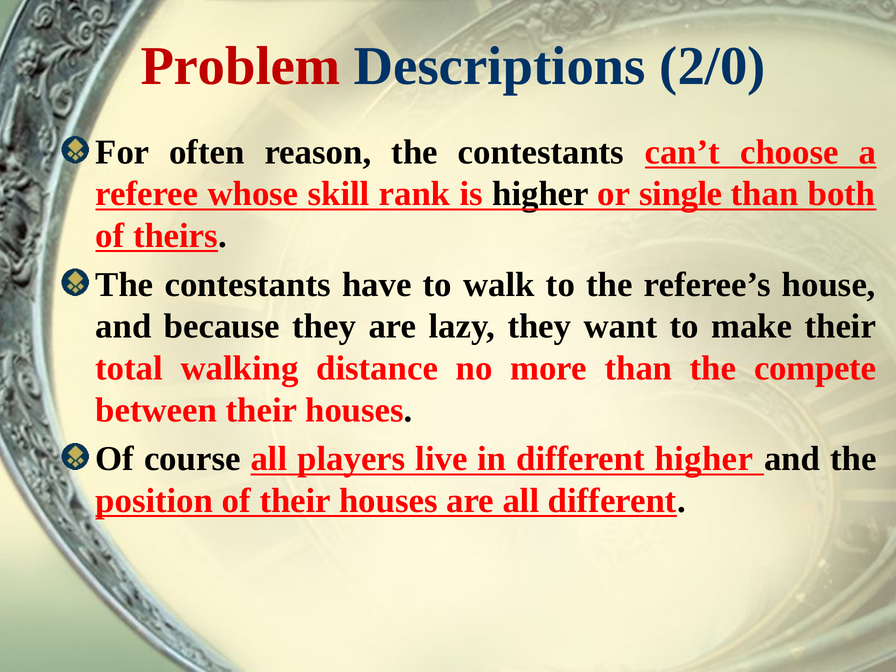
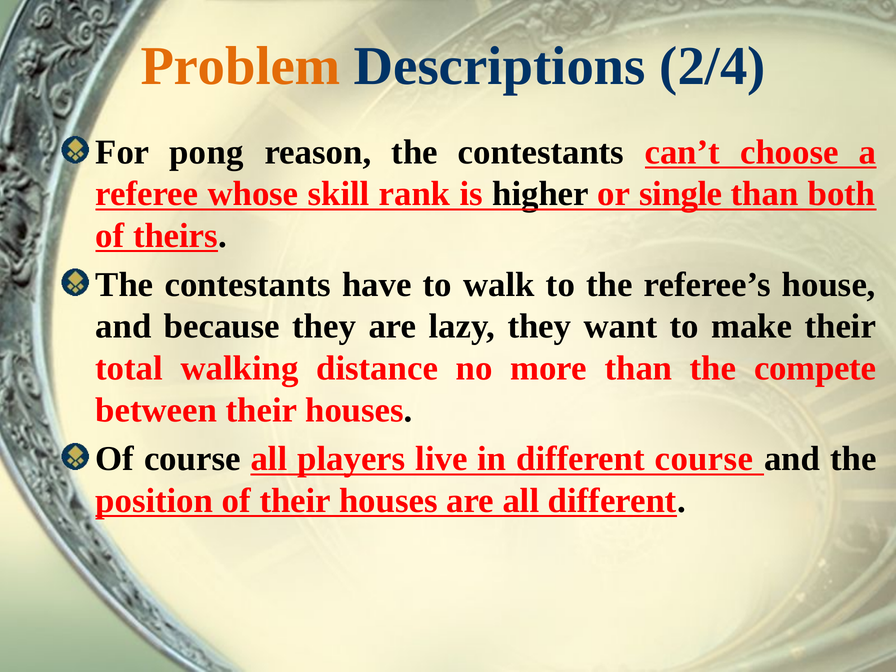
Problem colour: red -> orange (240, 66)
2/0: 2/0 -> 2/4 (713, 66)
often: often -> pong (207, 152)
different higher: higher -> course (704, 459)
